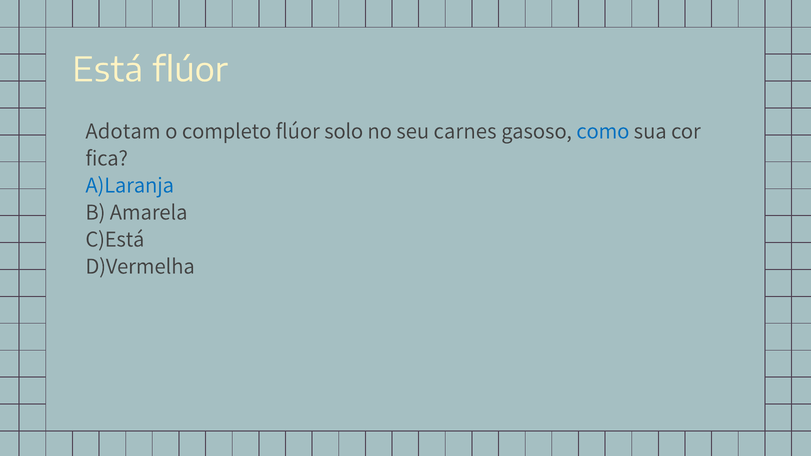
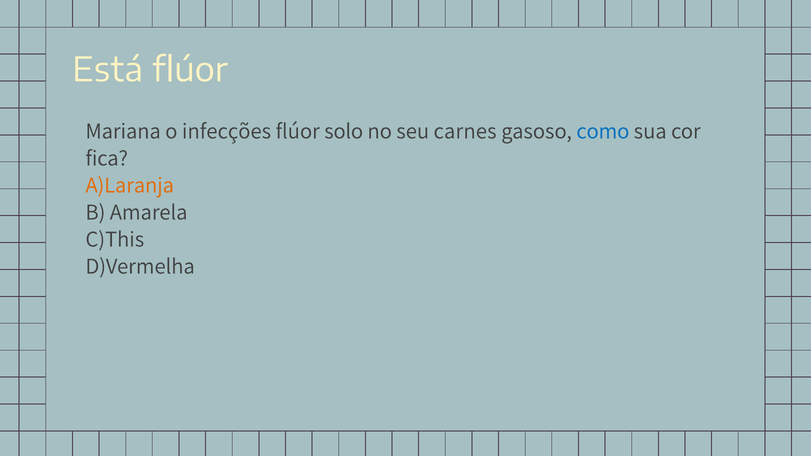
Adotam: Adotam -> Mariana (123, 131)
completo: completo -> infecções (227, 131)
A)Laranja colour: blue -> orange (130, 185)
C)Está: C)Está -> C)This (115, 239)
